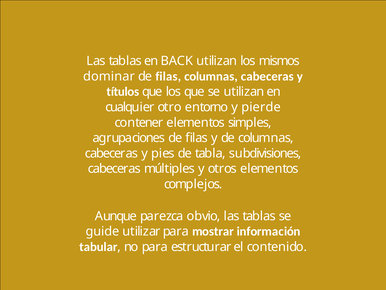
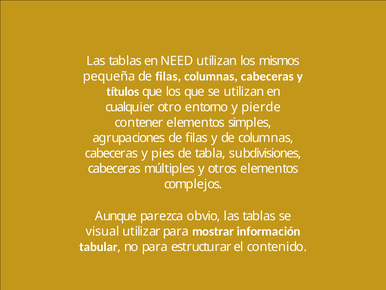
BACK: BACK -> NEED (177, 61)
dominar: dominar -> pequeña (109, 76)
guide: guide -> visual (103, 231)
